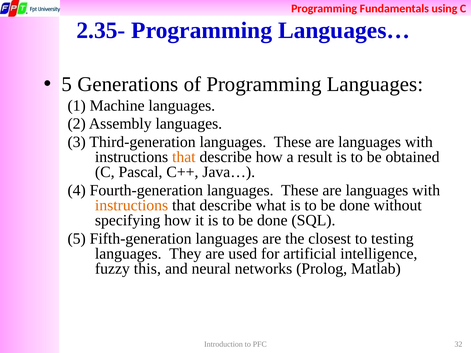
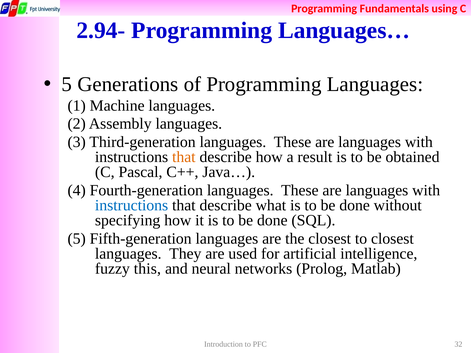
2.35-: 2.35- -> 2.94- (101, 30)
instructions colour: orange -> blue (132, 205)
to testing: testing -> closest (392, 239)
